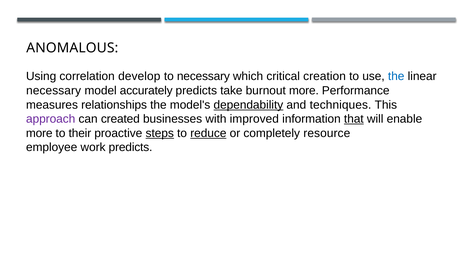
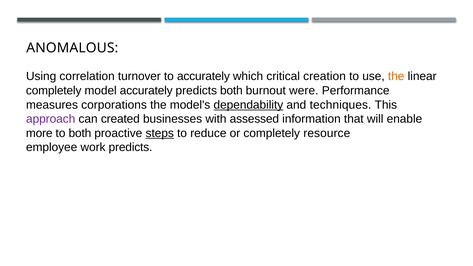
develop: develop -> turnover (139, 76)
to necessary: necessary -> accurately (203, 76)
the colour: blue -> orange (396, 76)
necessary: necessary -> completely (54, 91)
predicts take: take -> both (231, 91)
burnout more: more -> were (304, 91)
relationships: relationships -> corporations (114, 105)
improved: improved -> assessed (254, 119)
that underline: present -> none (354, 119)
to their: their -> both (80, 133)
reduce underline: present -> none (208, 133)
